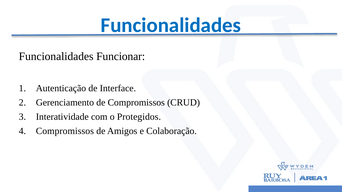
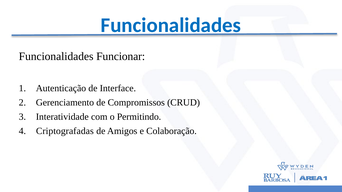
Protegidos: Protegidos -> Permitindo (139, 117)
Compromissos: Compromissos -> Criptografadas (65, 131)
